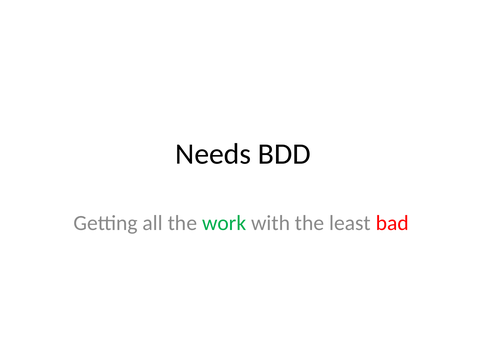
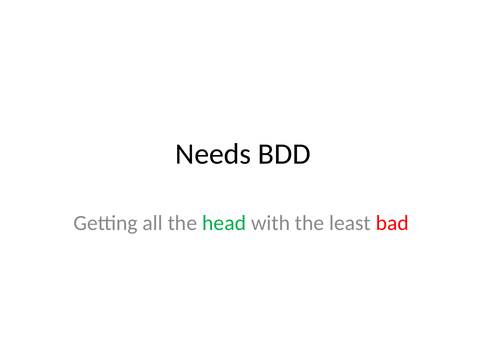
work: work -> head (224, 223)
